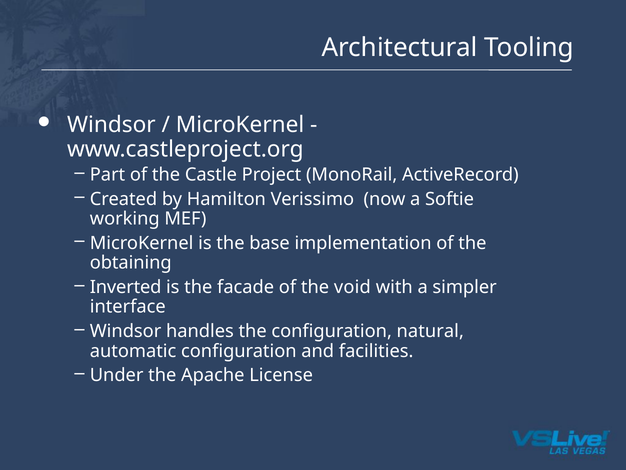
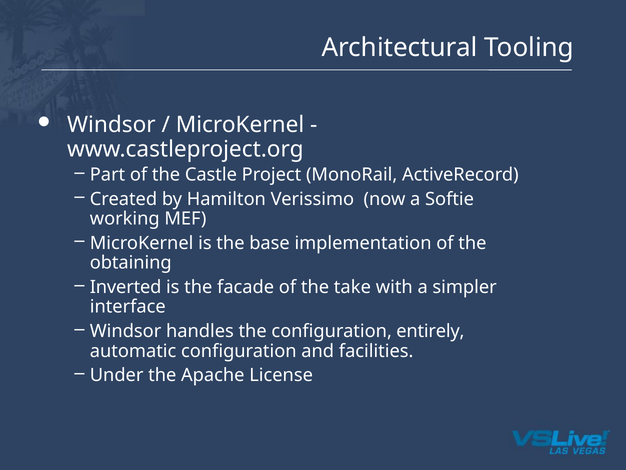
void: void -> take (352, 287)
natural: natural -> entirely (430, 331)
